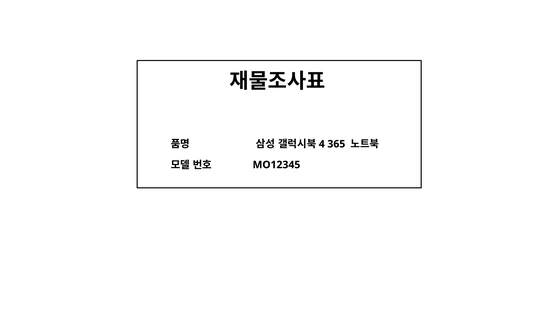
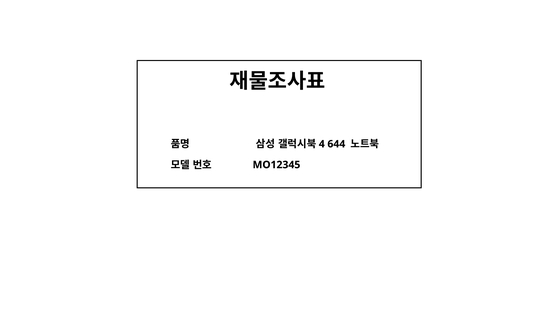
365: 365 -> 644 (336, 144)
